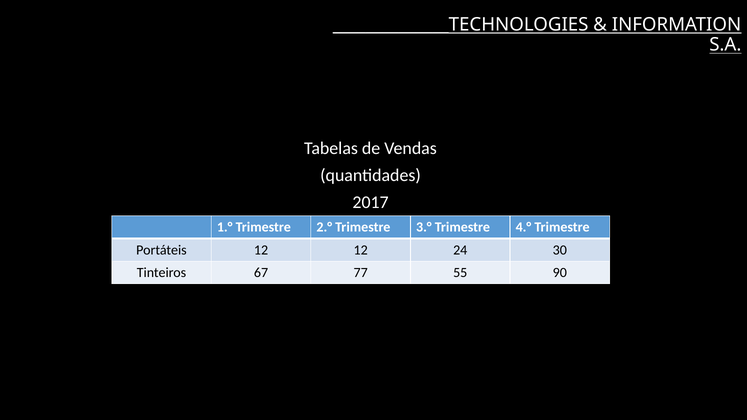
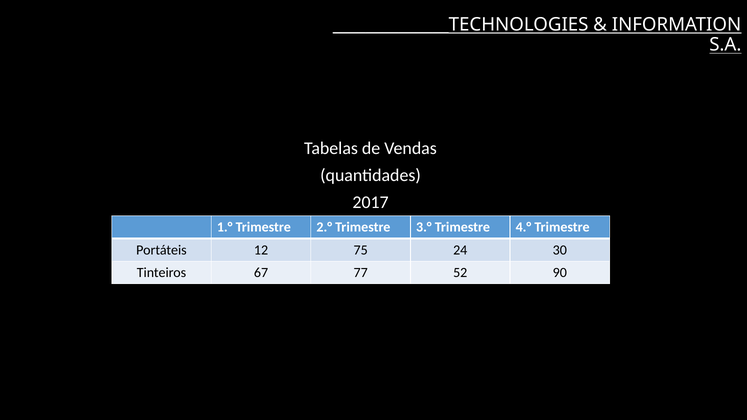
12 12: 12 -> 75 (361, 250)
55: 55 -> 52 (460, 273)
